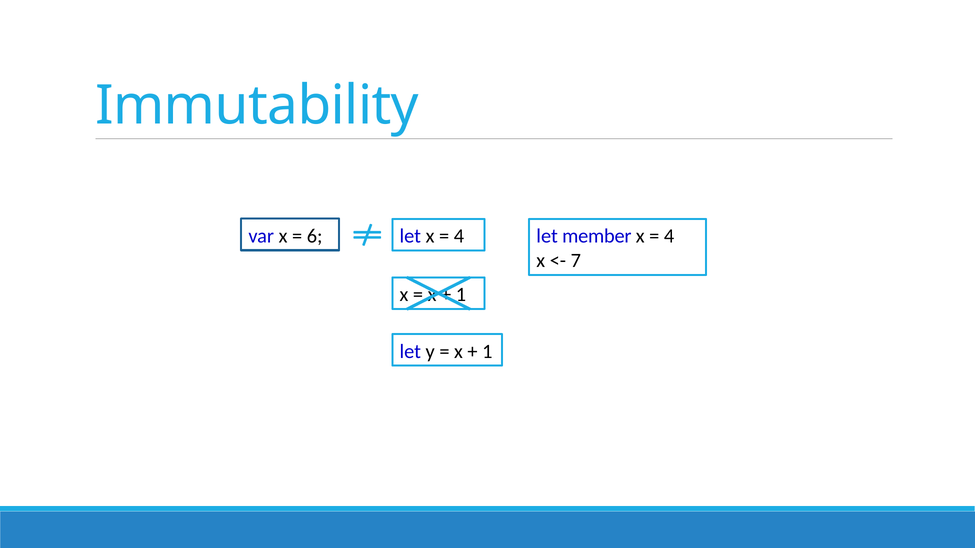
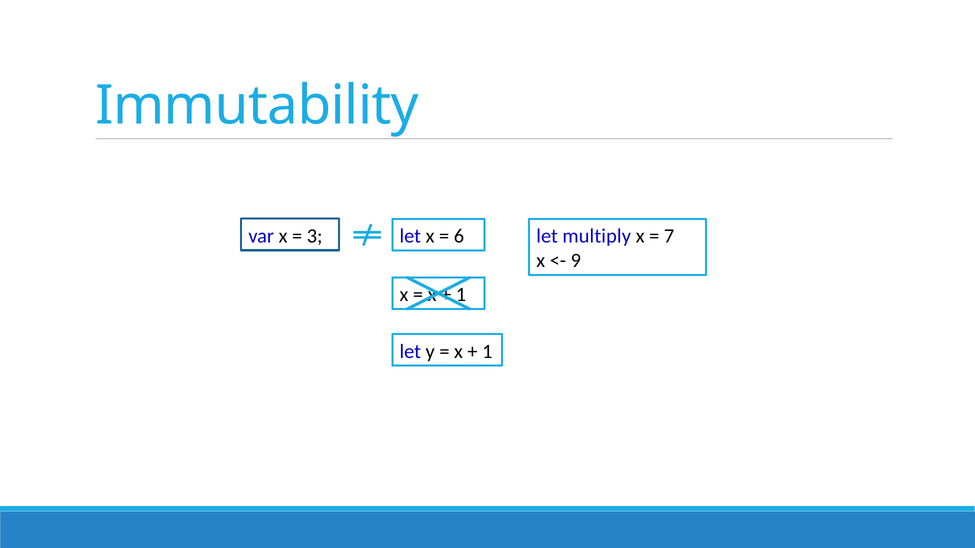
6: 6 -> 3 (315, 236)
4: 4 -> 6 (459, 236)
member: member -> multiply (597, 236)
4: 4 -> 7 (669, 236)
7: 7 -> 9 (576, 261)
